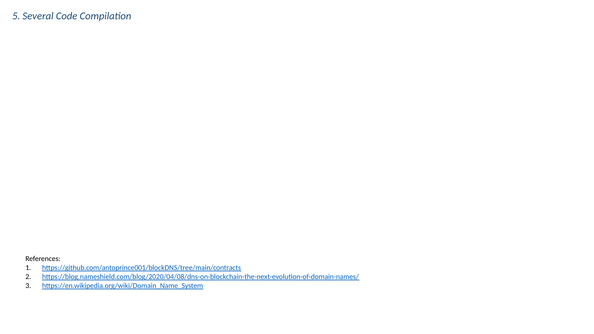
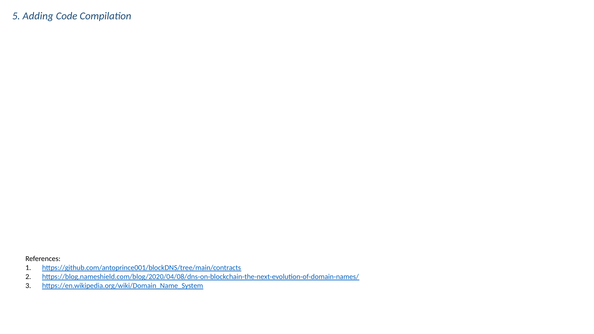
Several: Several -> Adding (38, 16)
